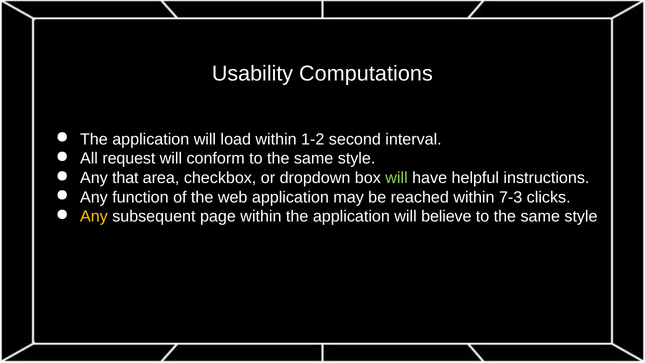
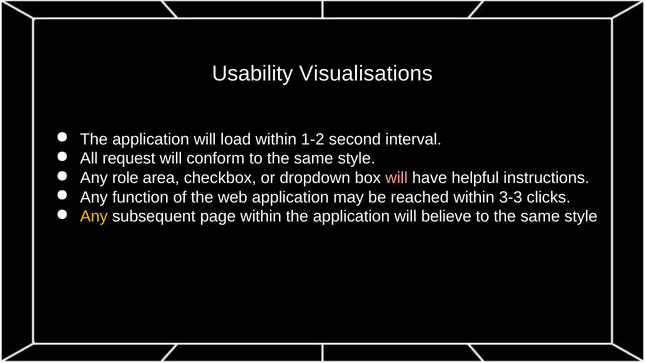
Computations: Computations -> Visualisations (366, 73)
that: that -> role (125, 178)
will colour: light green -> pink (397, 178)
7-3: 7-3 -> 3-3 (511, 197)
